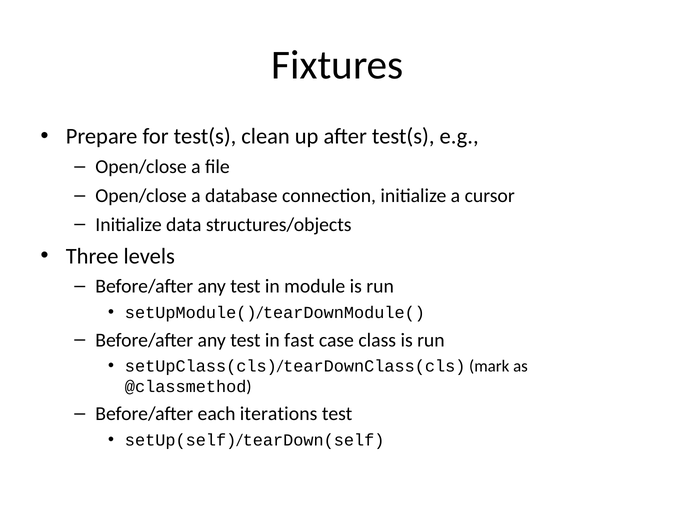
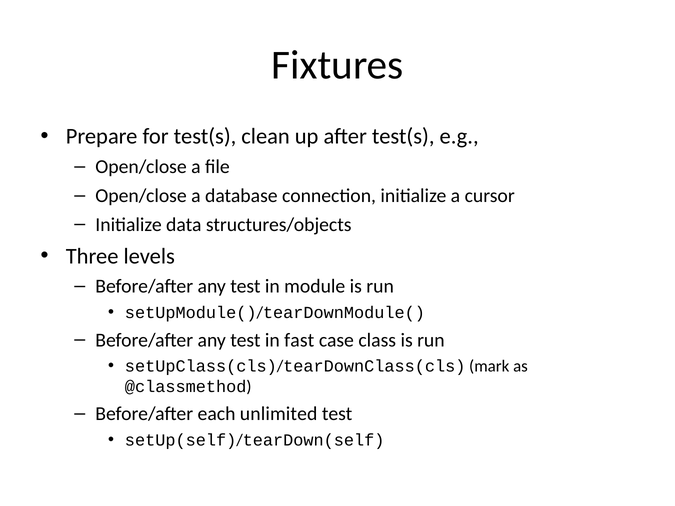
iterations: iterations -> unlimited (279, 414)
